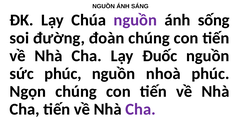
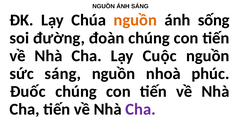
nguồn colour: purple -> orange (135, 20)
Đuốc: Đuốc -> Cuộc (160, 56)
sức phúc: phúc -> sáng (63, 74)
Ngọn: Ngọn -> Đuốc (28, 92)
